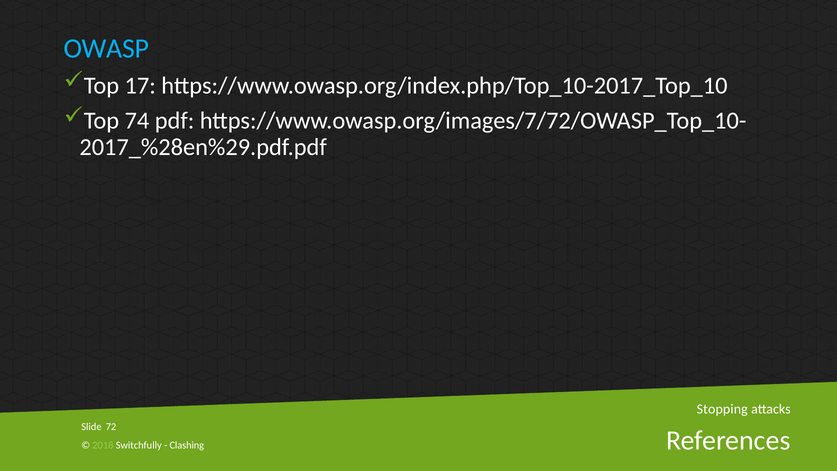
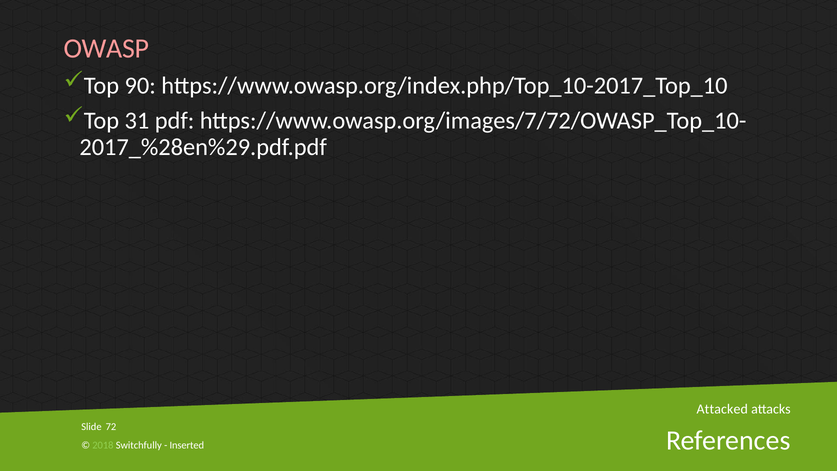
OWASP colour: light blue -> pink (106, 48)
17: 17 -> 90 (140, 85)
74: 74 -> 31 (137, 121)
Stopping: Stopping -> Attacked (722, 409)
Clashing: Clashing -> Inserted (187, 445)
